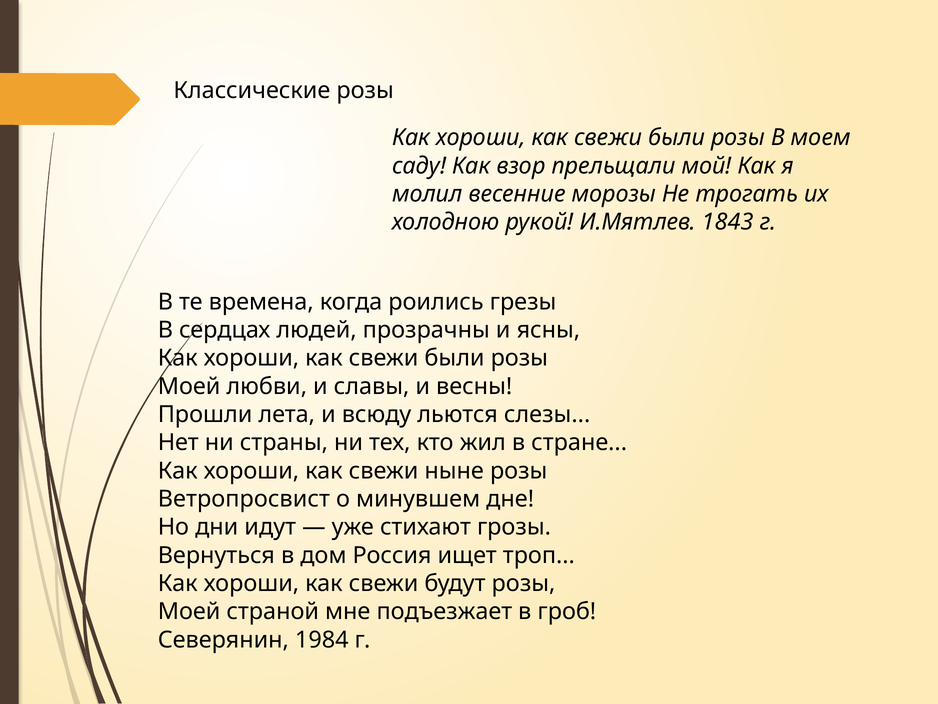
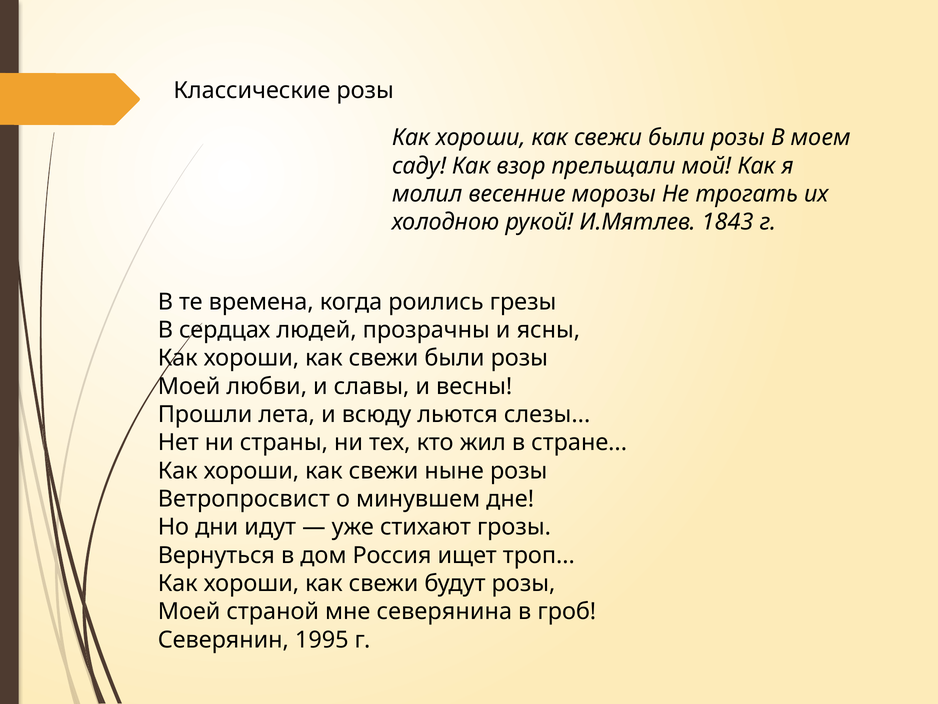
подъезжает: подъезжает -> северянина (444, 611)
1984: 1984 -> 1995 (322, 639)
